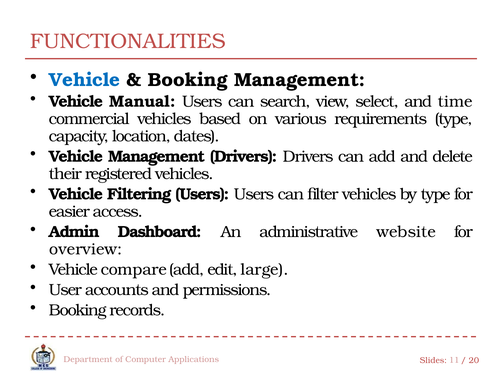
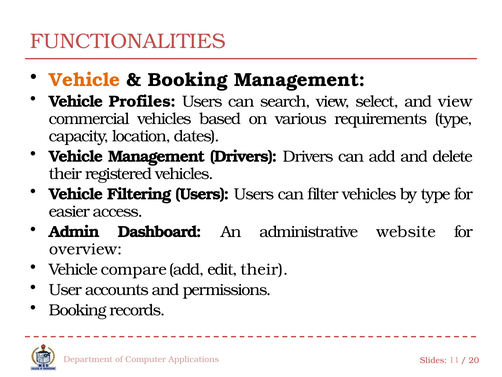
Vehicle colour: blue -> orange (85, 80)
Manual: Manual -> Profiles (142, 101)
and time: time -> view (455, 101)
edit large: large -> their (264, 269)
